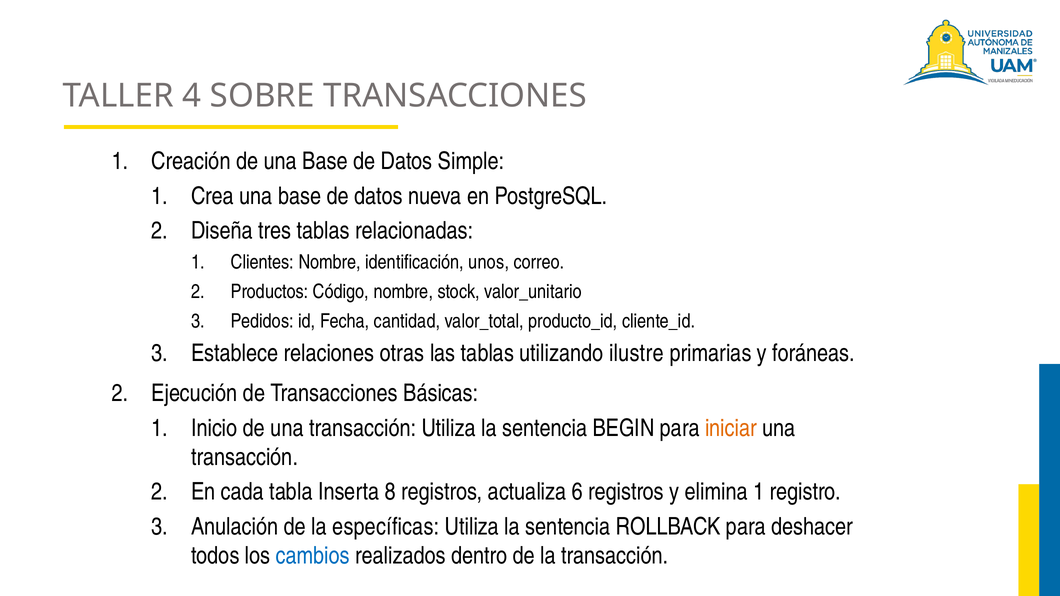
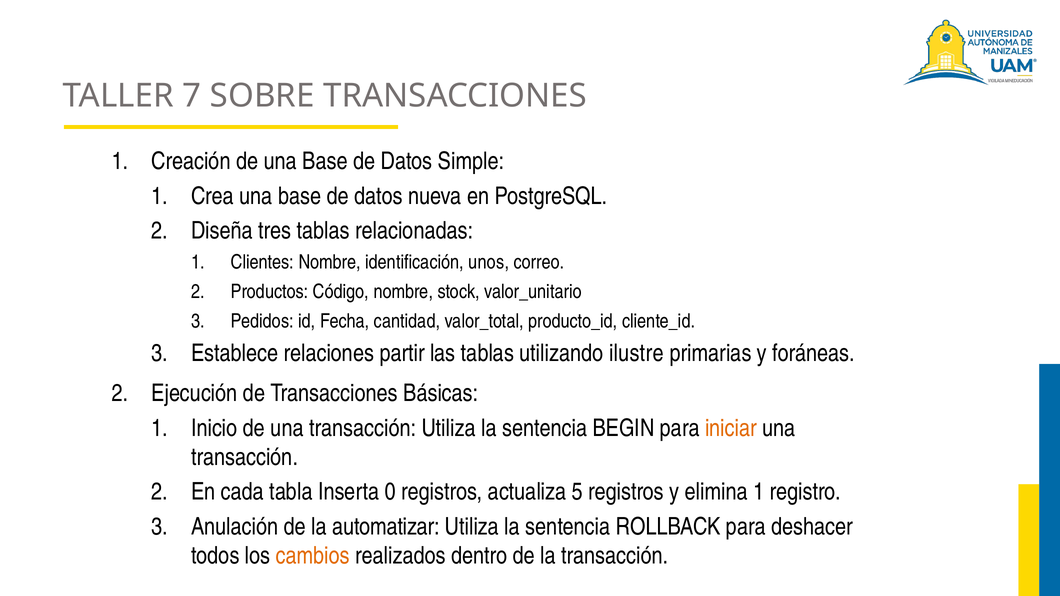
4: 4 -> 7 (192, 96)
otras: otras -> partir (402, 353)
8: 8 -> 0 (390, 492)
6: 6 -> 5 (577, 492)
específicas: específicas -> automatizar (386, 527)
cambios colour: blue -> orange (313, 556)
